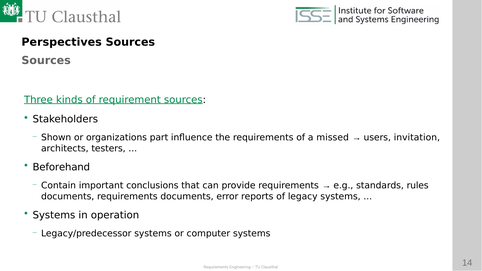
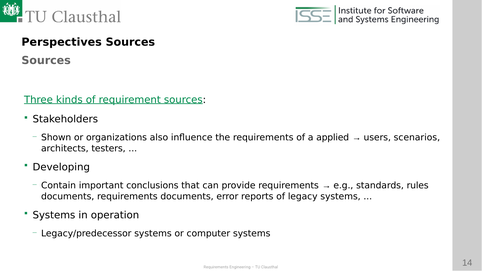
part: part -> also (159, 138)
missed: missed -> applied (333, 138)
invitation: invitation -> scenarios (417, 138)
Beforehand: Beforehand -> Developing (61, 167)
